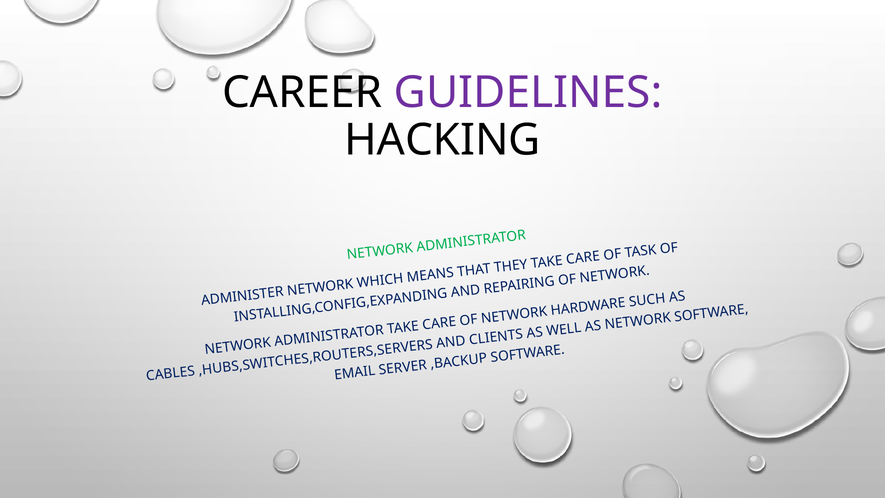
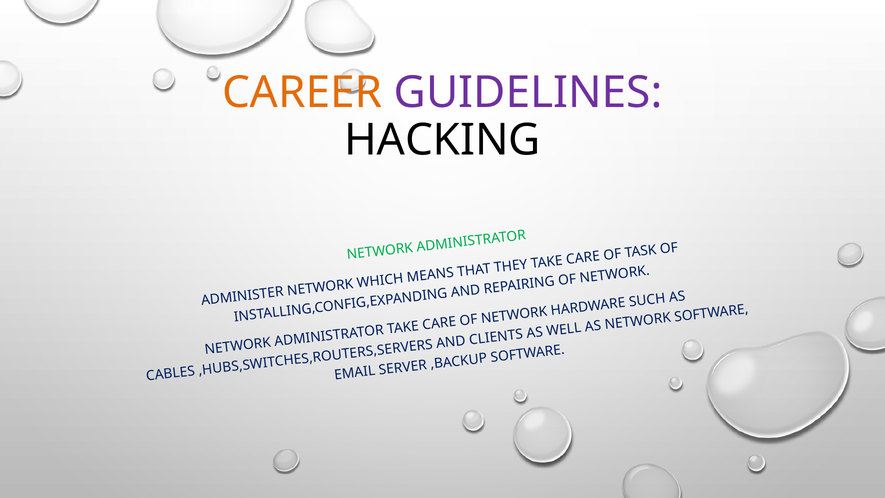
CAREER colour: black -> orange (302, 93)
